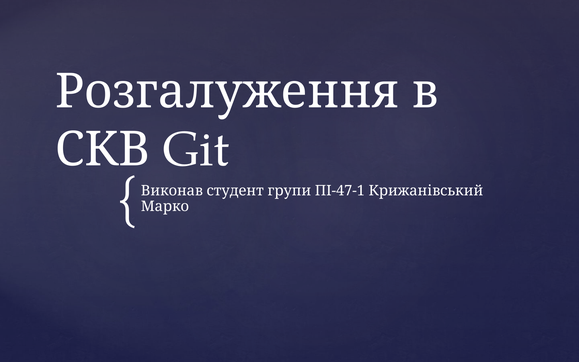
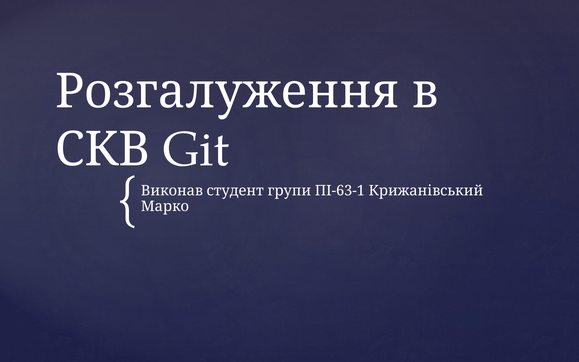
ПІ-47-1: ПІ-47-1 -> ПІ-63-1 (340, 191)
